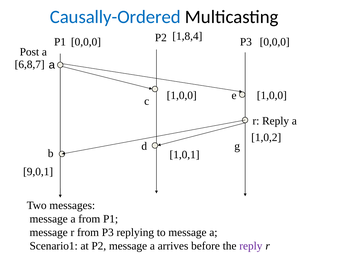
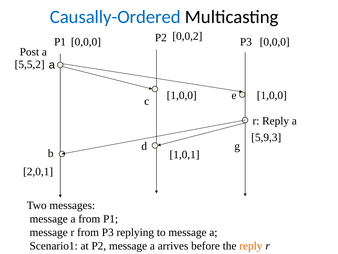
1,8,4: 1,8,4 -> 0,0,2 (187, 36)
6,8,7: 6,8,7 -> 5,5,2 (30, 64)
1,0,2: 1,0,2 -> 5,9,3 (266, 137)
9,0,1: 9,0,1 -> 2,0,1 (38, 171)
reply colour: purple -> orange (251, 246)
